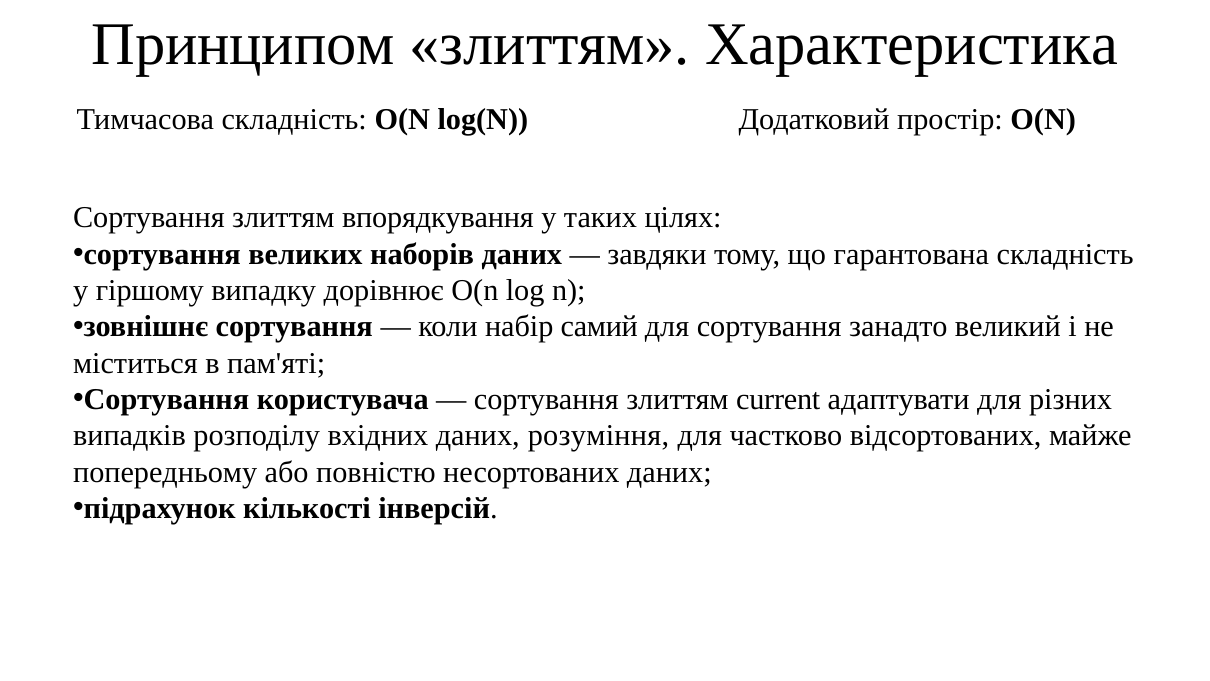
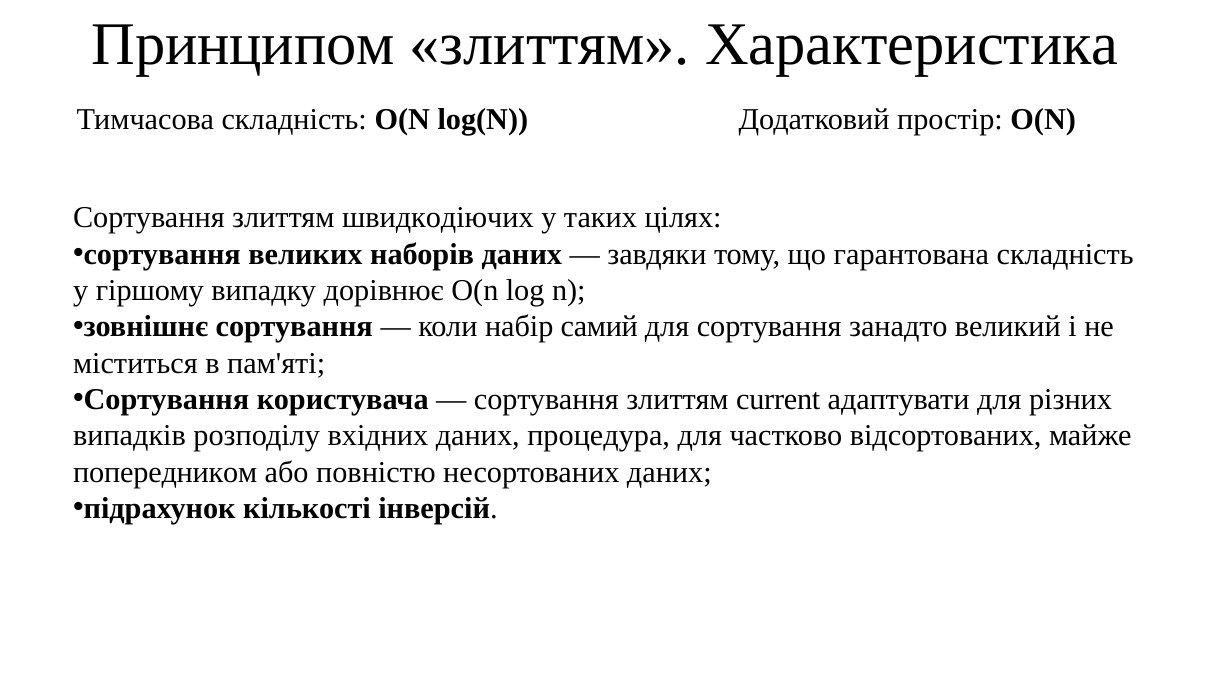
впорядкування: впорядкування -> швидкодіючих (438, 218)
розуміння: розуміння -> процедура (599, 435)
попередньому: попередньому -> попередником (165, 472)
